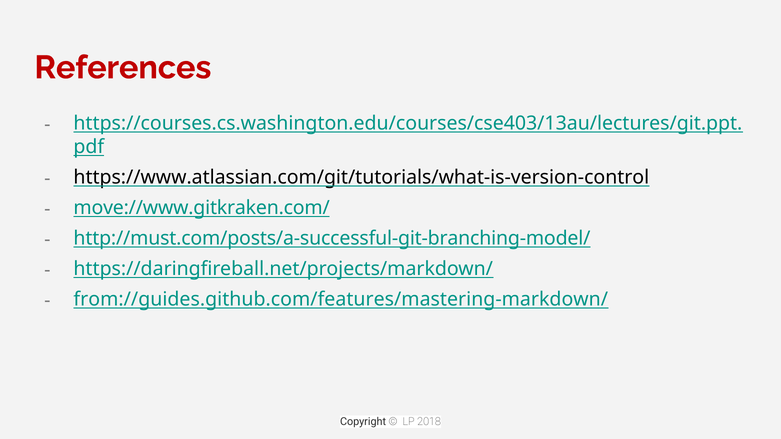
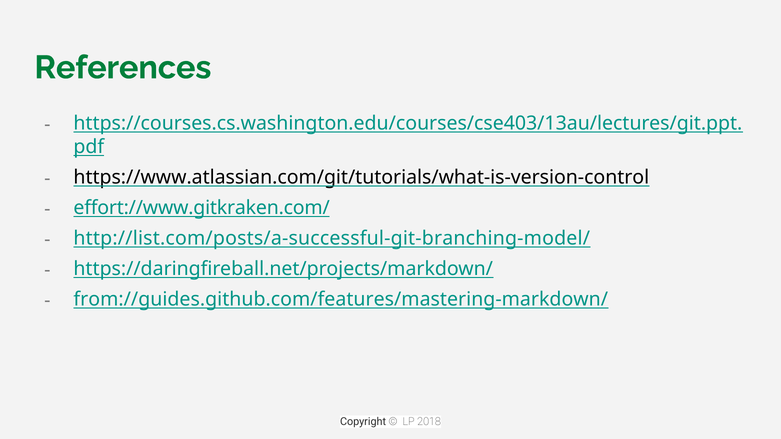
References colour: red -> green (123, 68)
move://www.gitkraken.com/: move://www.gitkraken.com/ -> effort://www.gitkraken.com/ (202, 208)
http://must.com/posts/a-successful-git-branching-model/: http://must.com/posts/a-successful-git-branching-model/ -> http://list.com/posts/a-successful-git-branching-model/ (332, 238)
